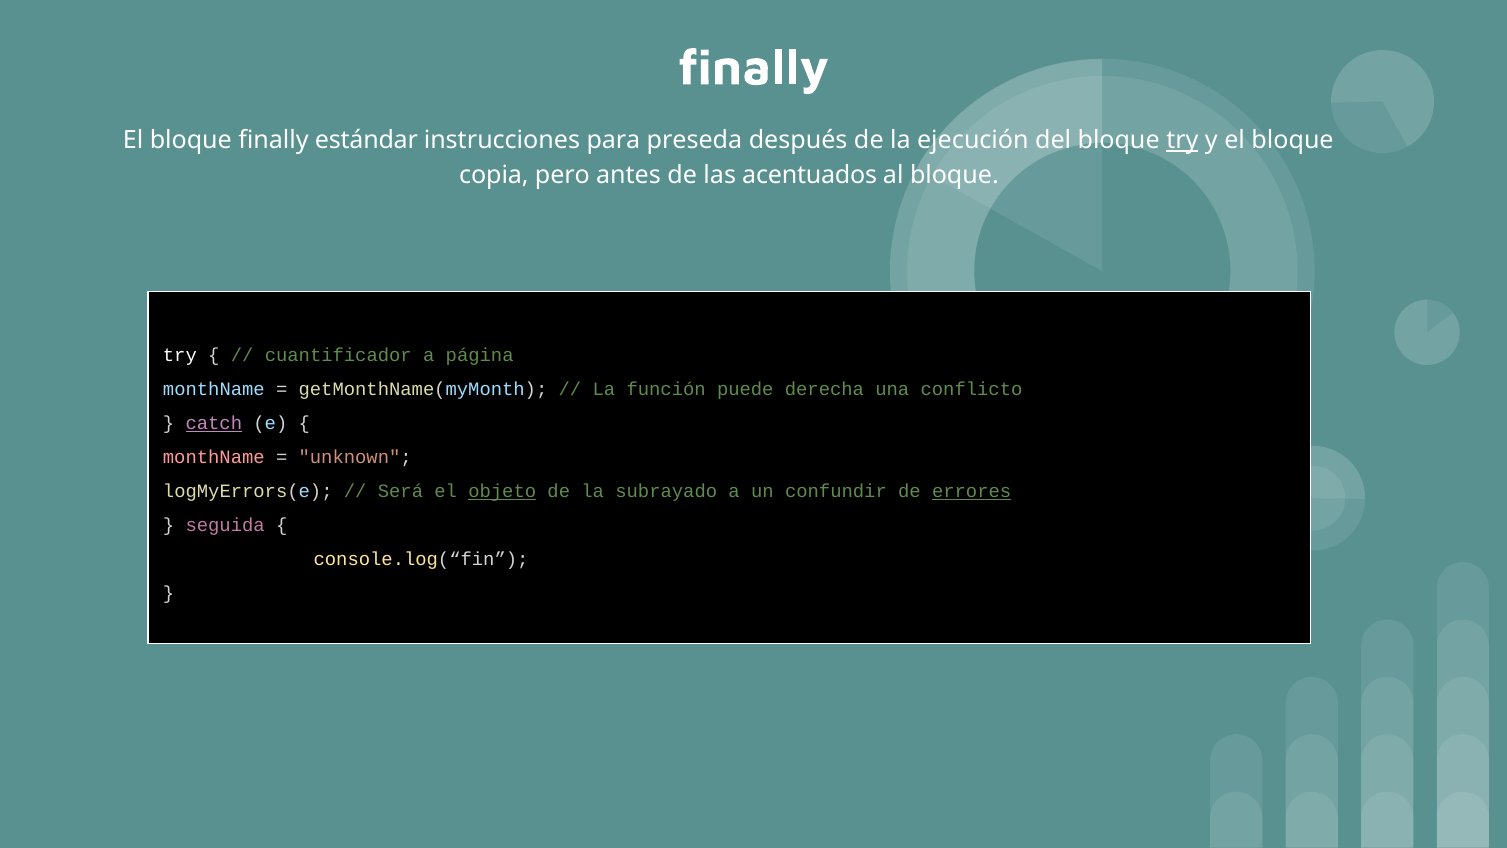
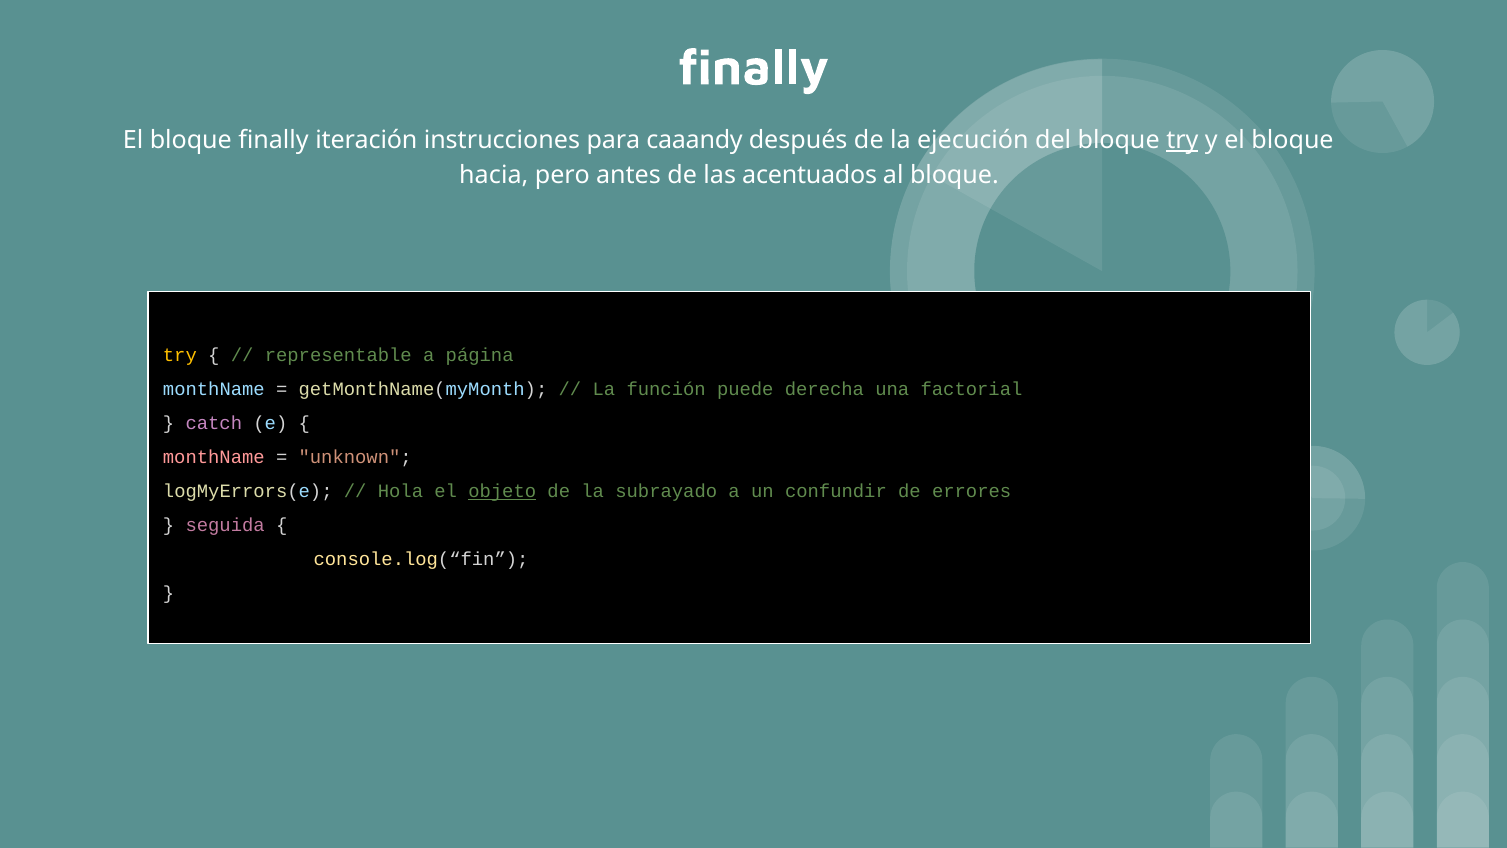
estándar: estándar -> iteración (366, 140)
preseda: preseda -> caaandy (695, 140)
copia: copia -> hacia (494, 175)
try colour: white -> yellow (180, 355)
cuantificador: cuantificador -> representable (338, 355)
conflicto: conflicto -> factorial (972, 389)
catch underline: present -> none (214, 423)
Será: Será -> Hola (400, 491)
errores underline: present -> none (972, 491)
